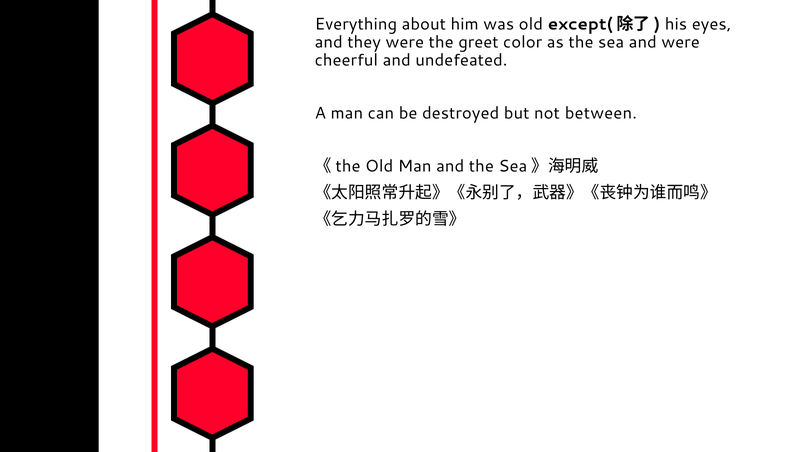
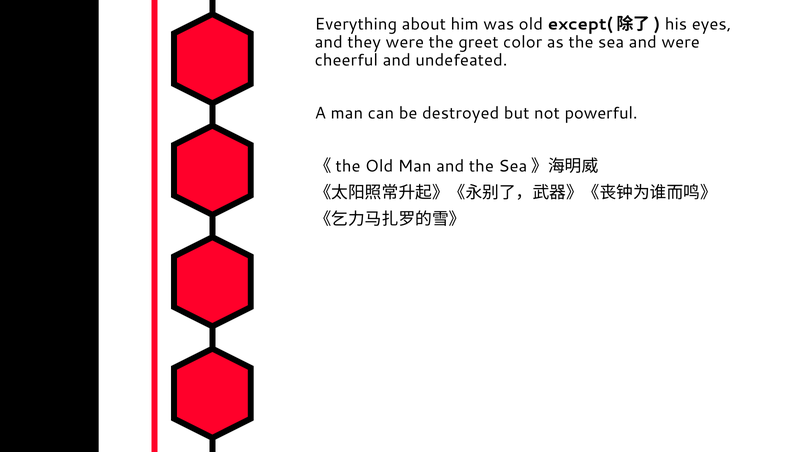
between: between -> powerful (601, 113)
